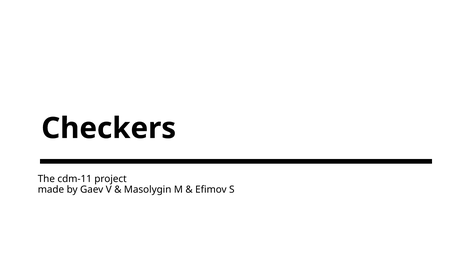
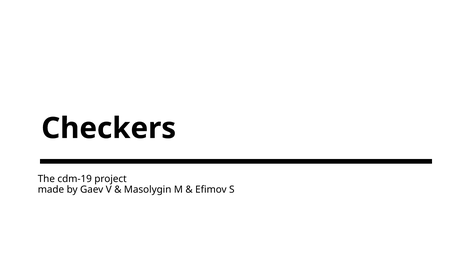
cdm-11: cdm-11 -> cdm-19 (75, 179)
